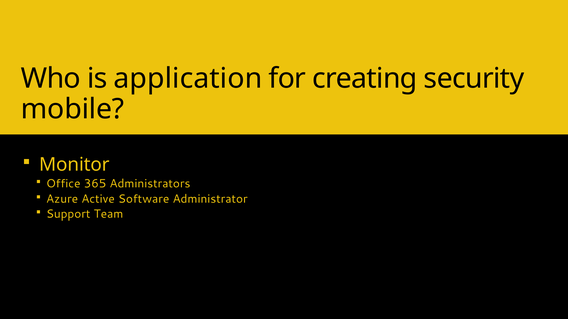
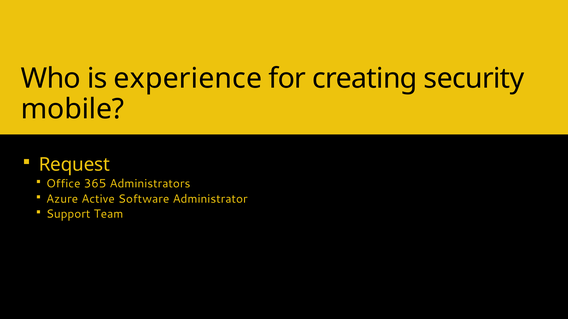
application: application -> experience (188, 79)
Monitor: Monitor -> Request (74, 165)
